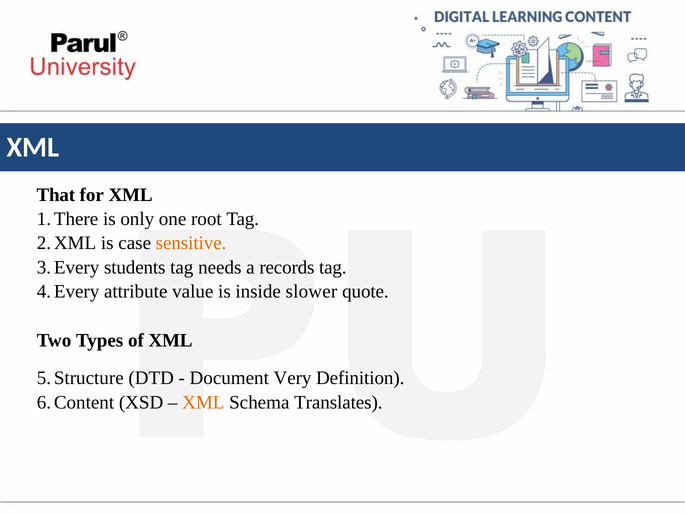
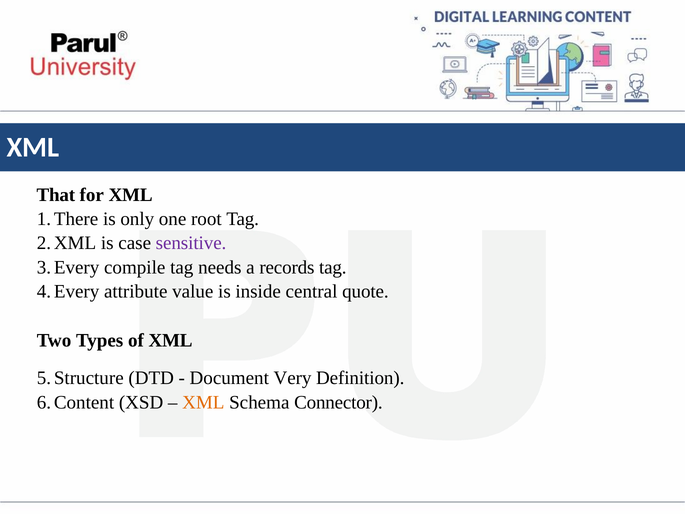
sensitive colour: orange -> purple (191, 243)
students: students -> compile (135, 267)
slower: slower -> central (312, 291)
Translates: Translates -> Connector (338, 402)
